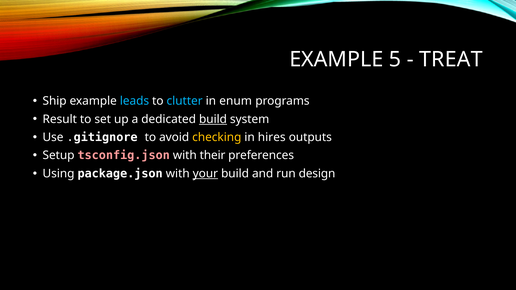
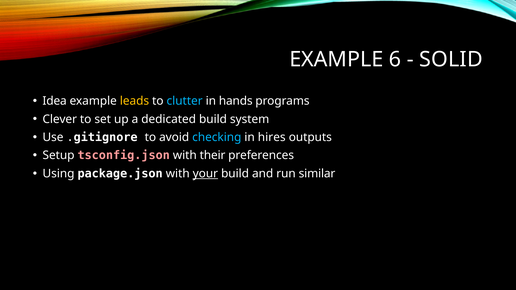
5: 5 -> 6 (395, 60)
TREAT: TREAT -> SOLID (451, 60)
Ship: Ship -> Idea (55, 101)
leads colour: light blue -> yellow (134, 101)
enum: enum -> hands (236, 101)
Result: Result -> Clever (60, 119)
build underline: present -> none (213, 119)
checking colour: yellow -> light blue (217, 137)
design: design -> similar (317, 174)
